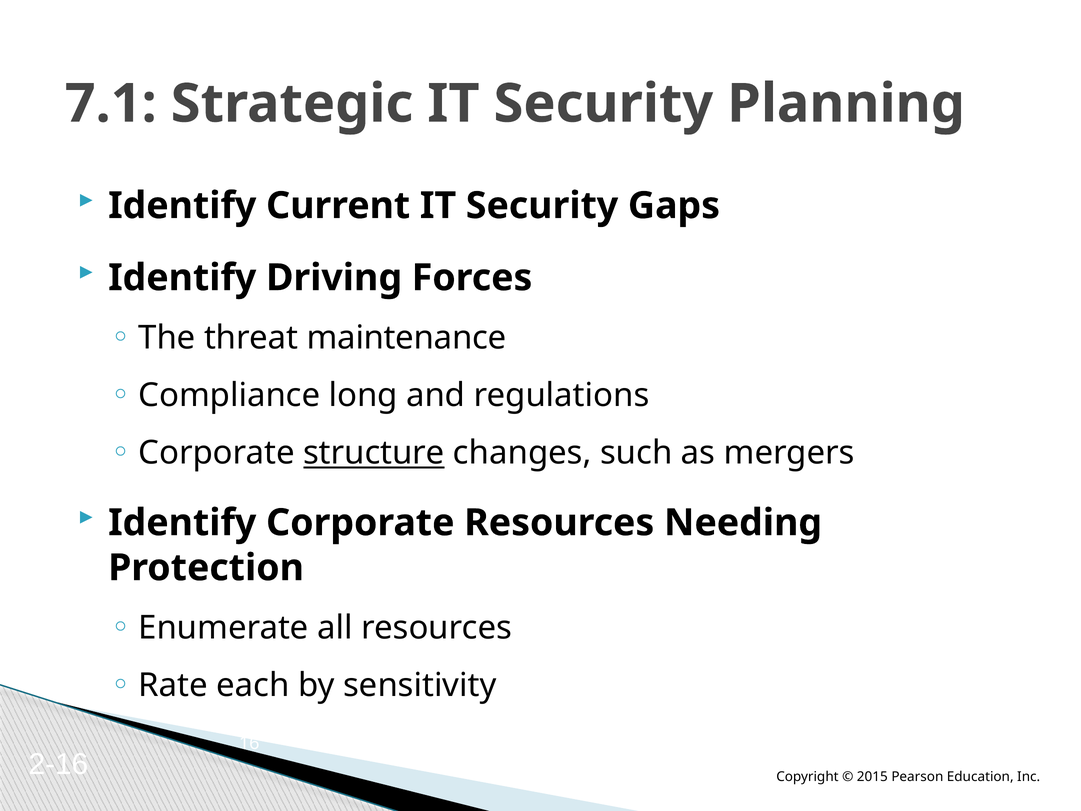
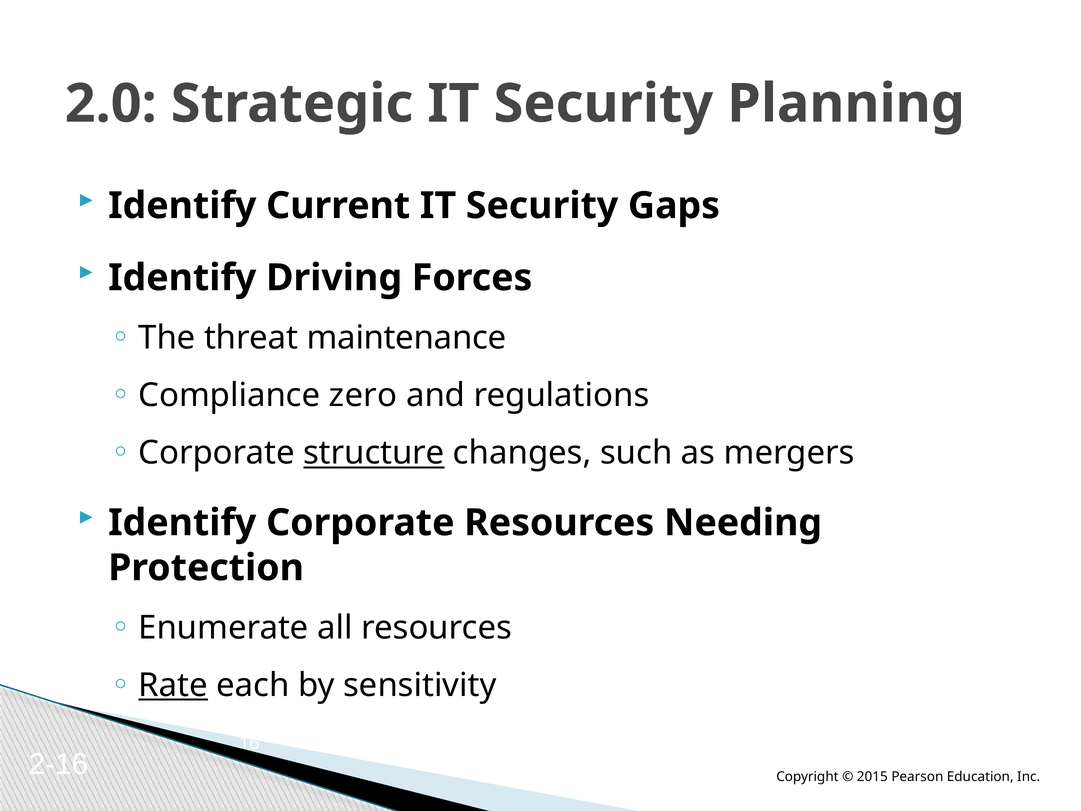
7.1: 7.1 -> 2.0 (111, 104)
long: long -> zero (363, 395)
Rate underline: none -> present (173, 685)
